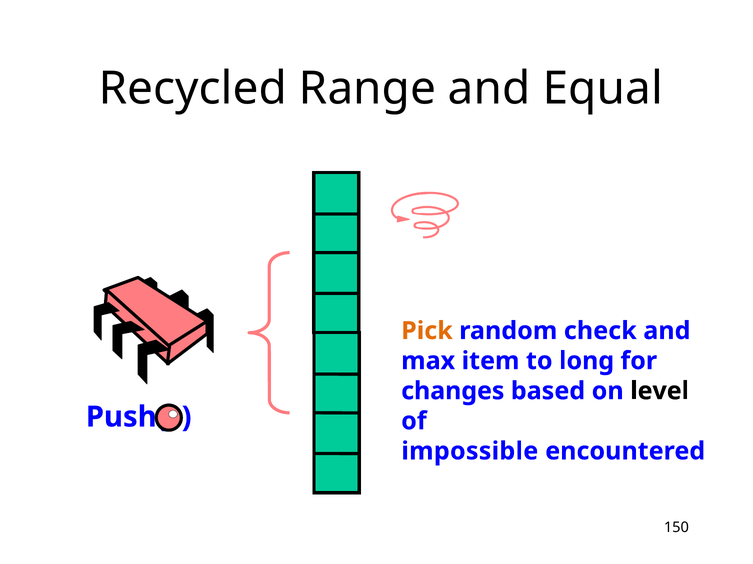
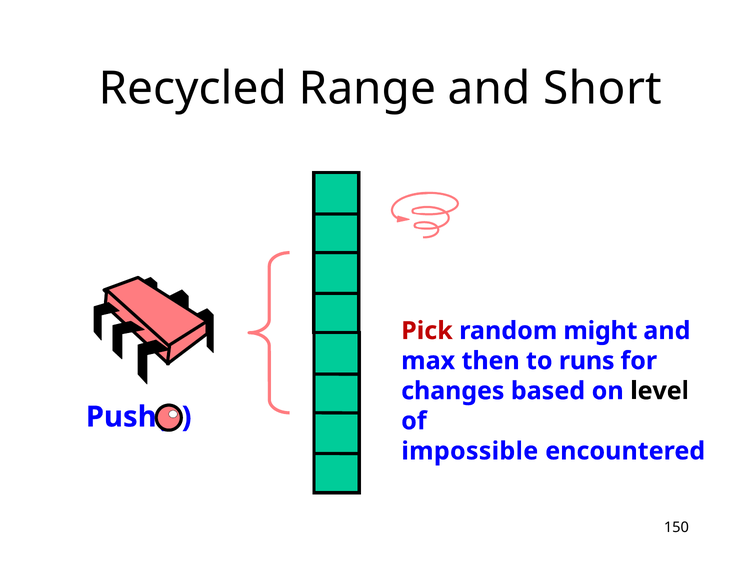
Equal: Equal -> Short (603, 88)
Pick colour: orange -> red (427, 331)
check: check -> might (600, 331)
item: item -> then (491, 361)
long: long -> runs (587, 361)
